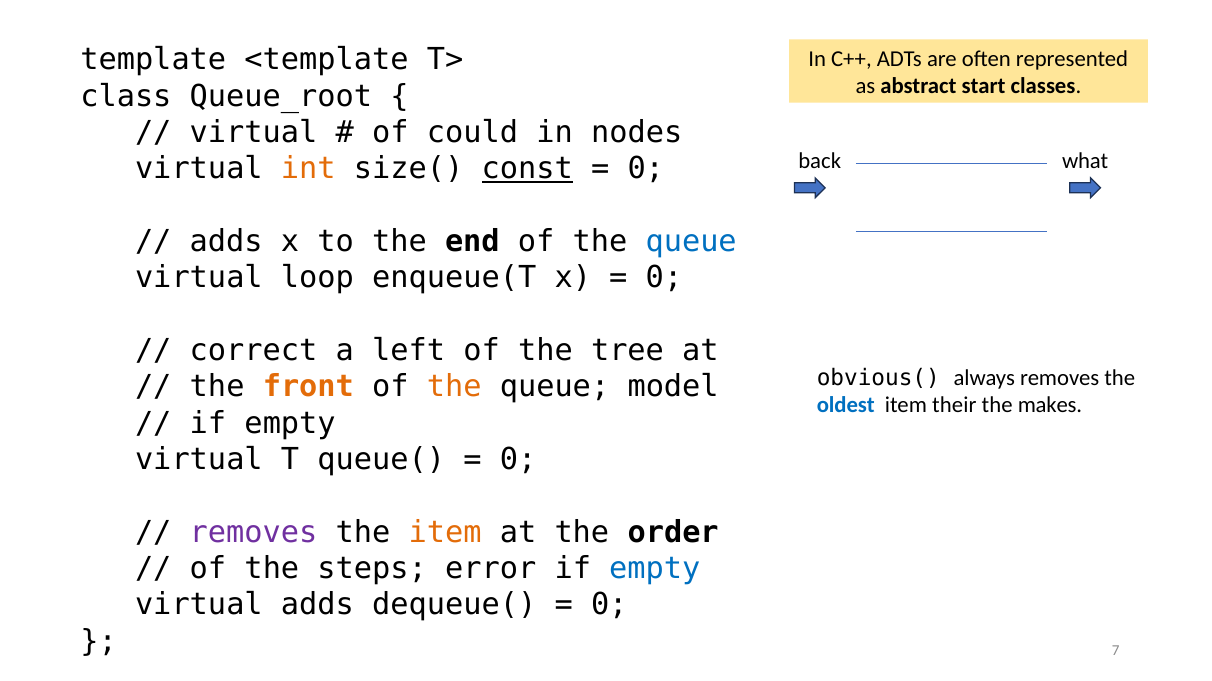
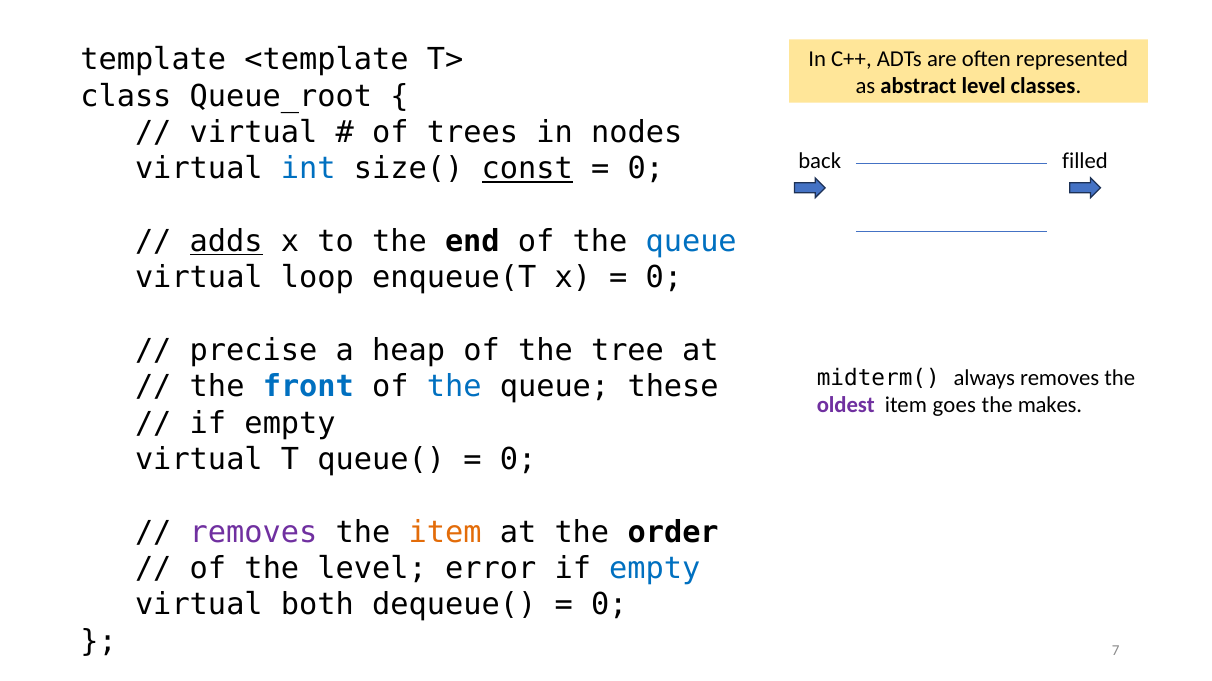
abstract start: start -> level (984, 86)
could: could -> trees (472, 133)
what: what -> filled (1085, 162)
int colour: orange -> blue (308, 169)
adds underline: none -> present (226, 242)
correct: correct -> precise (254, 351)
left: left -> heap (409, 351)
obvious(: obvious( -> midterm( (878, 378)
front colour: orange -> blue (308, 387)
the colour: orange -> blue (454, 387)
model: model -> these (673, 387)
oldest colour: blue -> purple (846, 405)
their: their -> goes (954, 405)
the steps: steps -> level (372, 569)
virtual adds: adds -> both (317, 605)
